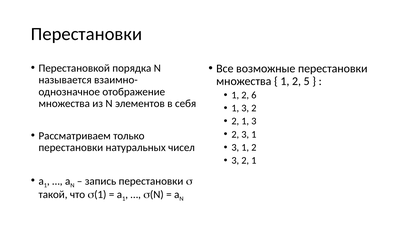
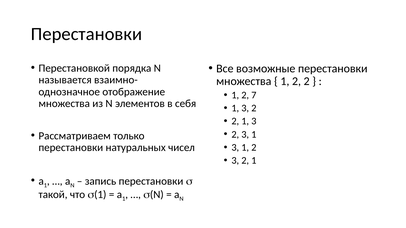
2 5: 5 -> 2 (307, 81)
6: 6 -> 7 (254, 95)
